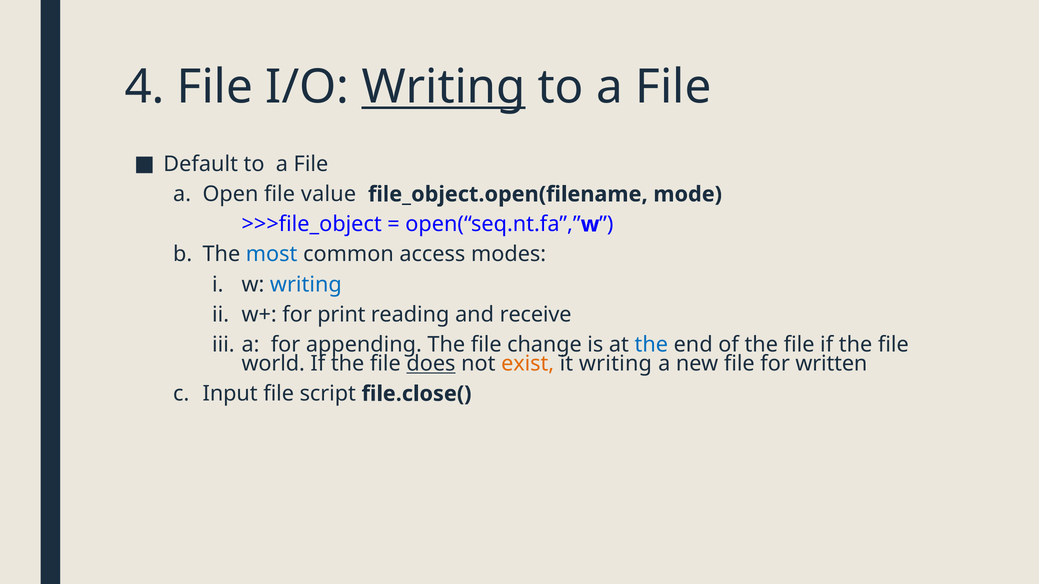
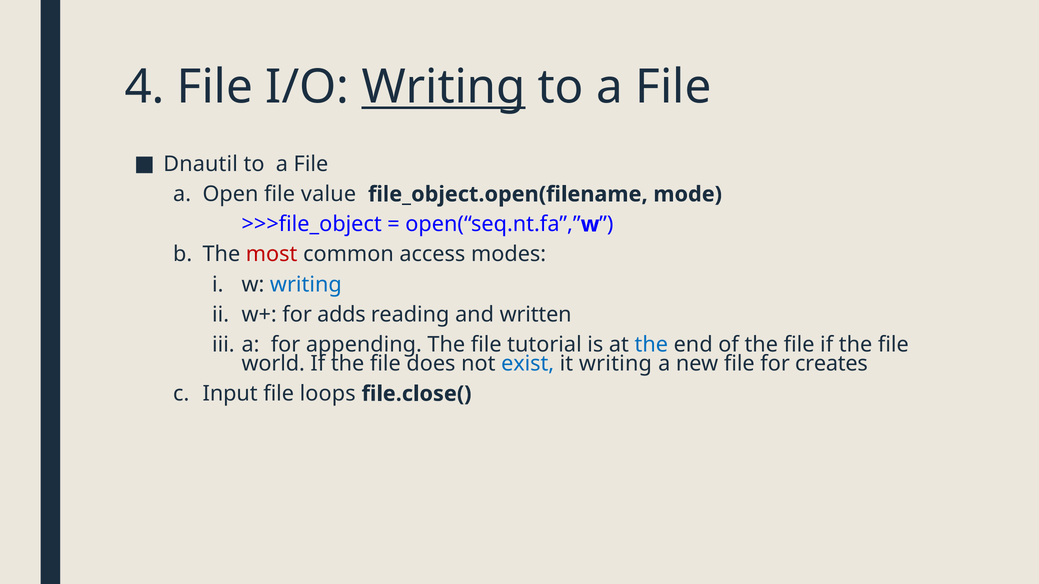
Default: Default -> Dnautil (201, 164)
most colour: blue -> red (272, 255)
print: print -> adds (341, 315)
receive: receive -> written (536, 315)
change: change -> tutorial (544, 345)
does underline: present -> none (431, 364)
exist colour: orange -> blue (528, 364)
written: written -> creates (831, 364)
script: script -> loops (328, 394)
